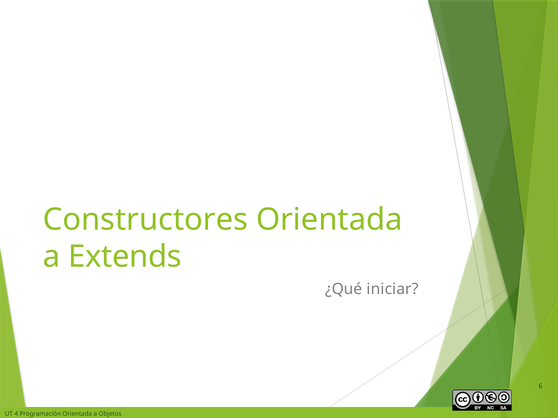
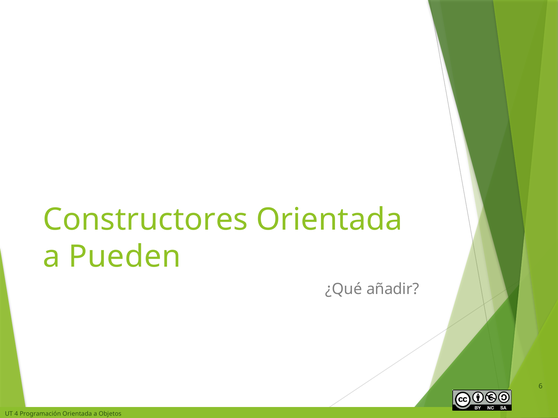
Extends: Extends -> Pueden (125, 257)
iniciar: iniciar -> añadir (393, 289)
